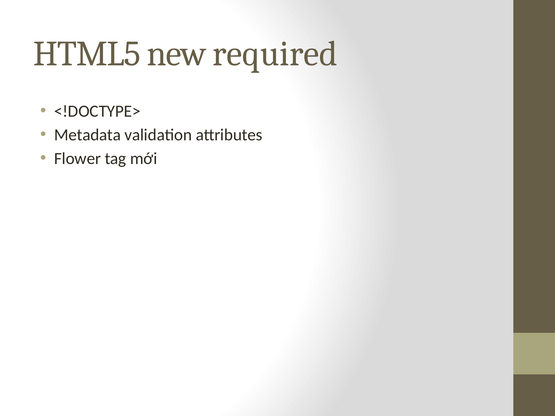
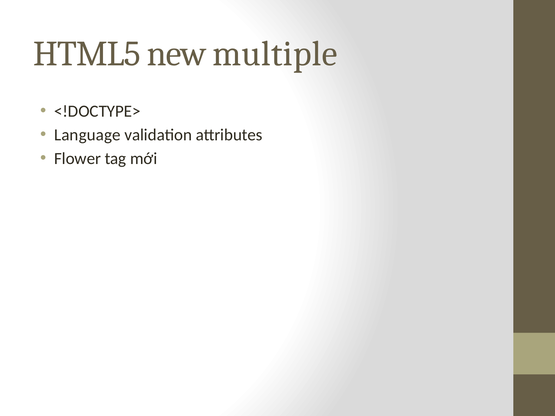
required: required -> multiple (275, 54)
Metadata: Metadata -> Language (87, 135)
